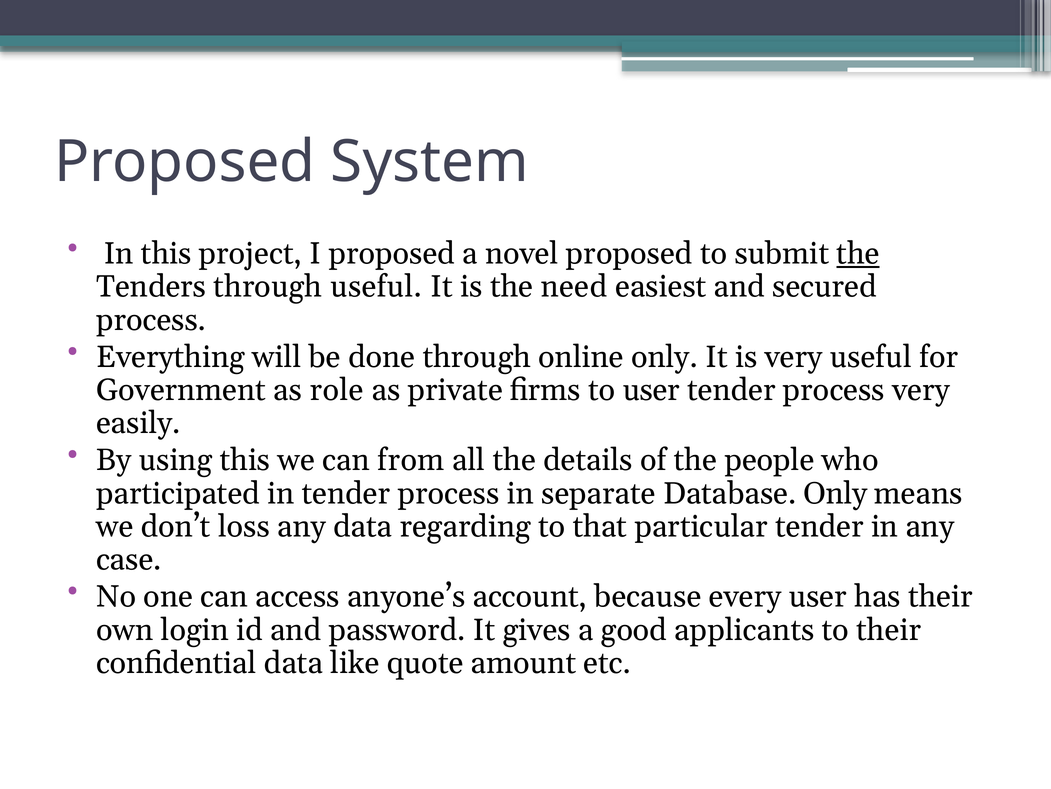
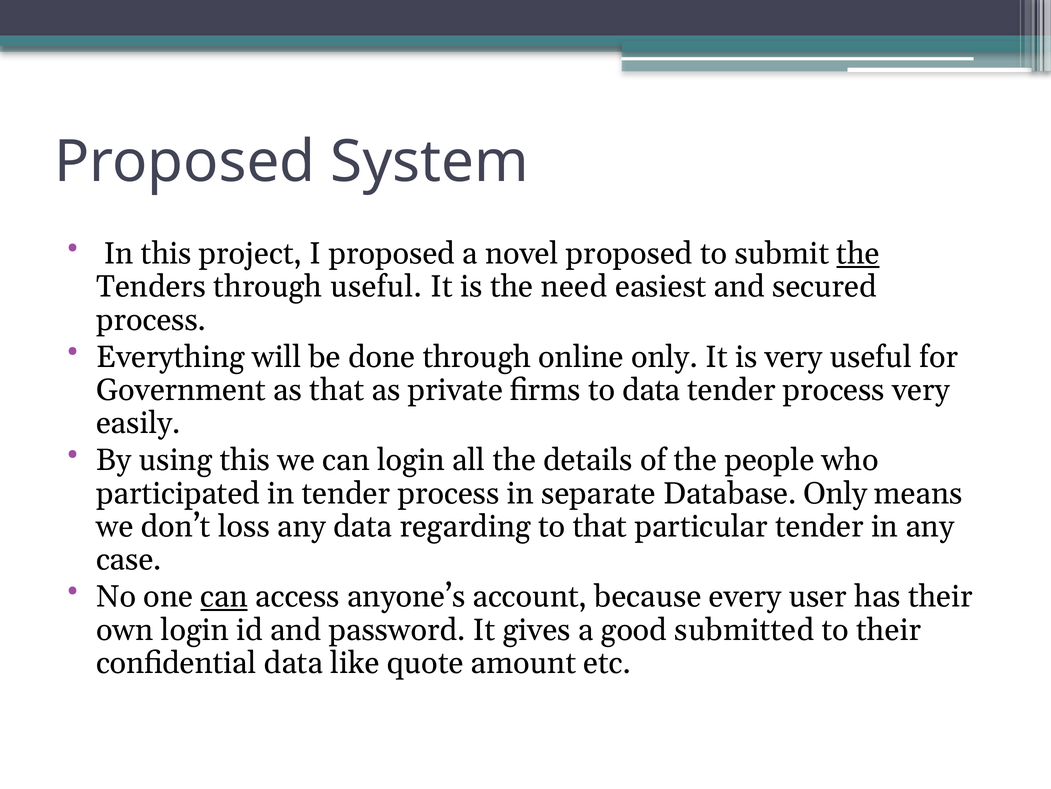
as role: role -> that (337, 390)
to user: user -> data (651, 390)
can from: from -> login (411, 460)
can underline: none -> present (224, 596)
applicants: applicants -> submitted (744, 629)
